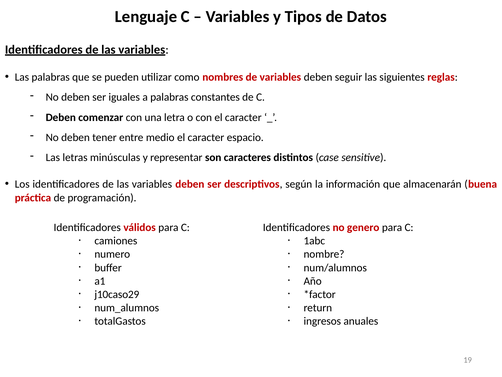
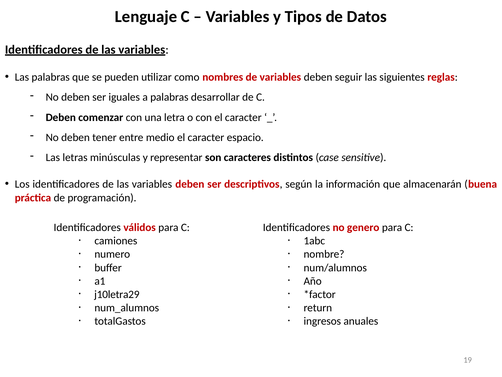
constantes: constantes -> desarrollar (215, 97)
j10caso29: j10caso29 -> j10letra29 (117, 294)
